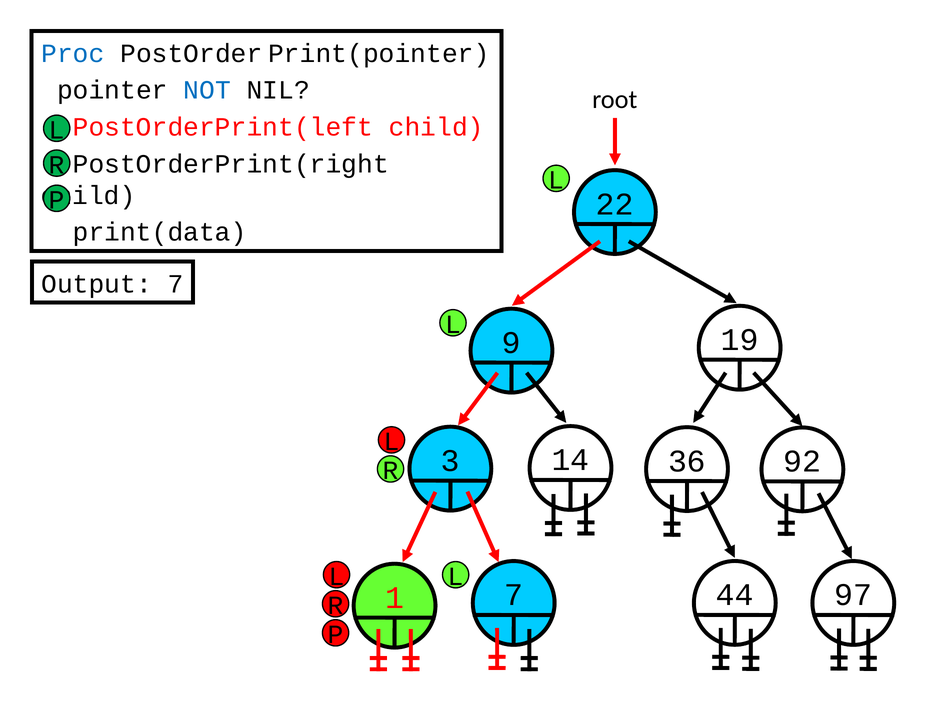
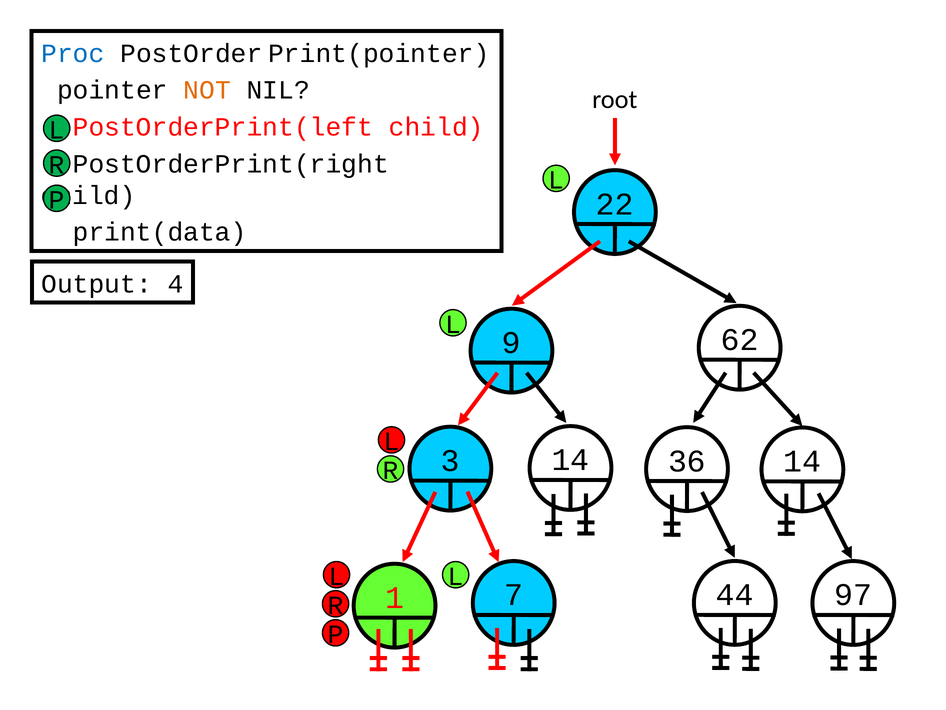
NOT colour: blue -> orange (207, 90)
Output 7: 7 -> 4 (176, 284)
19: 19 -> 62 (740, 340)
36 92: 92 -> 14 (802, 461)
